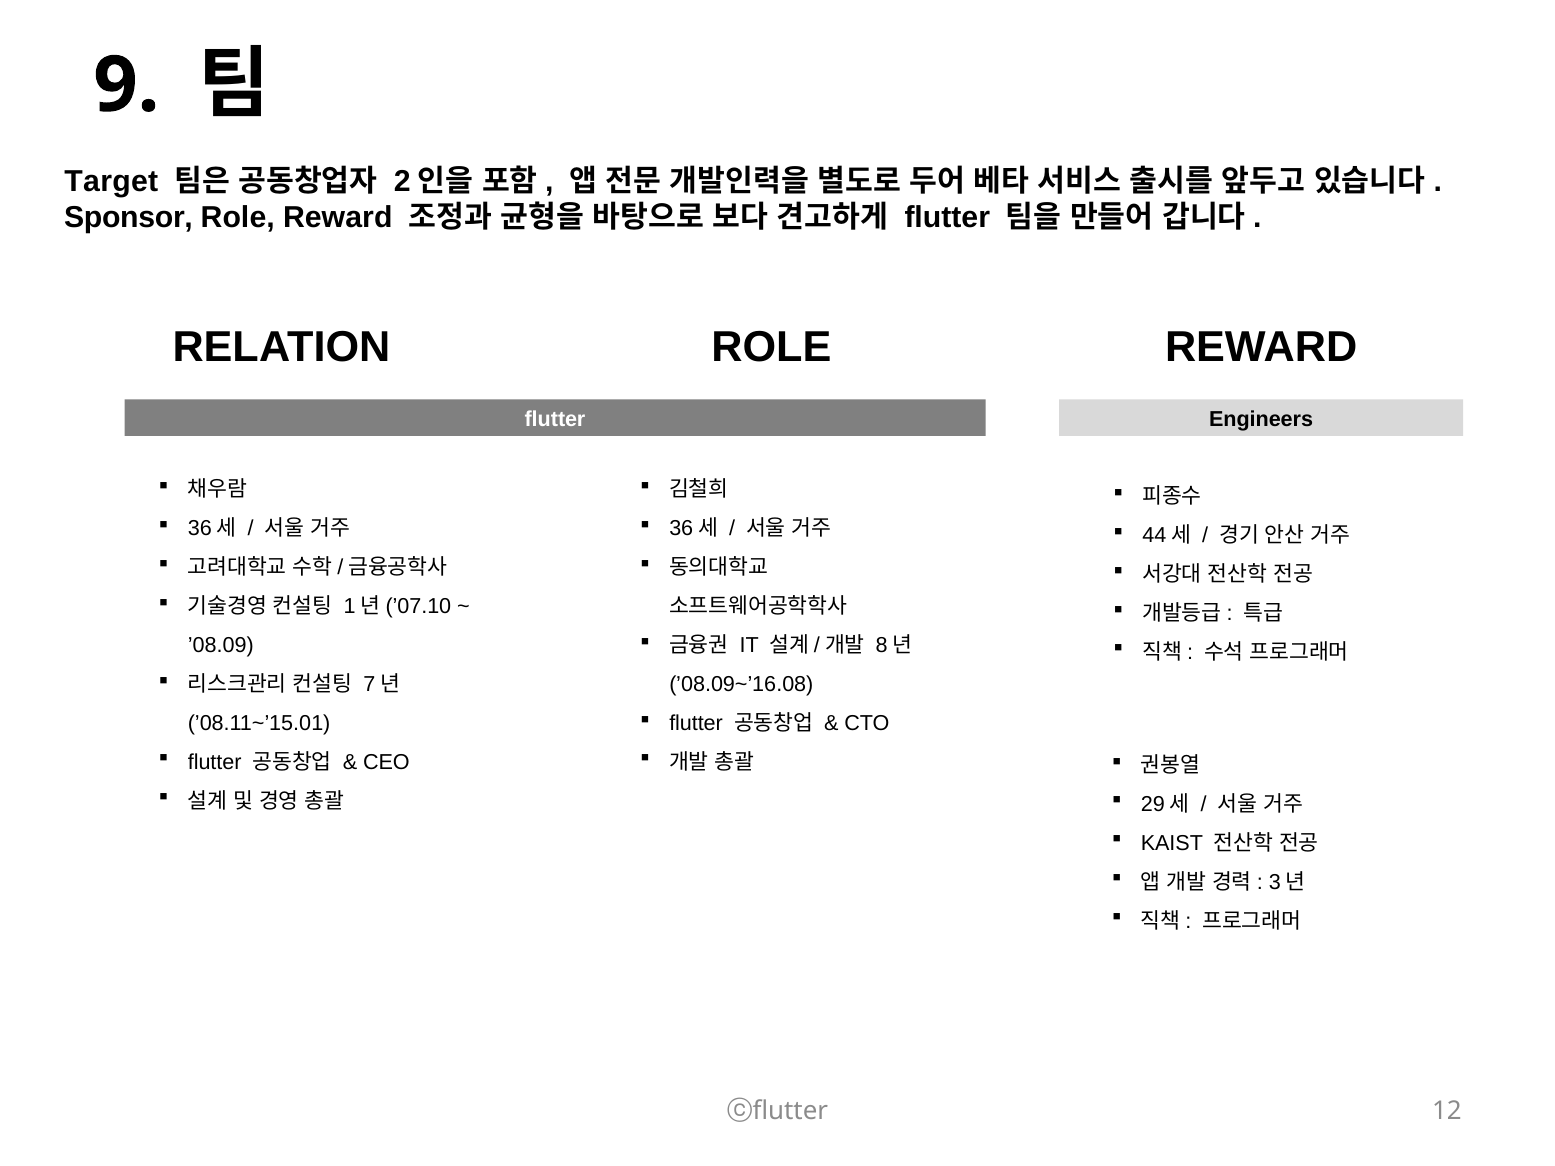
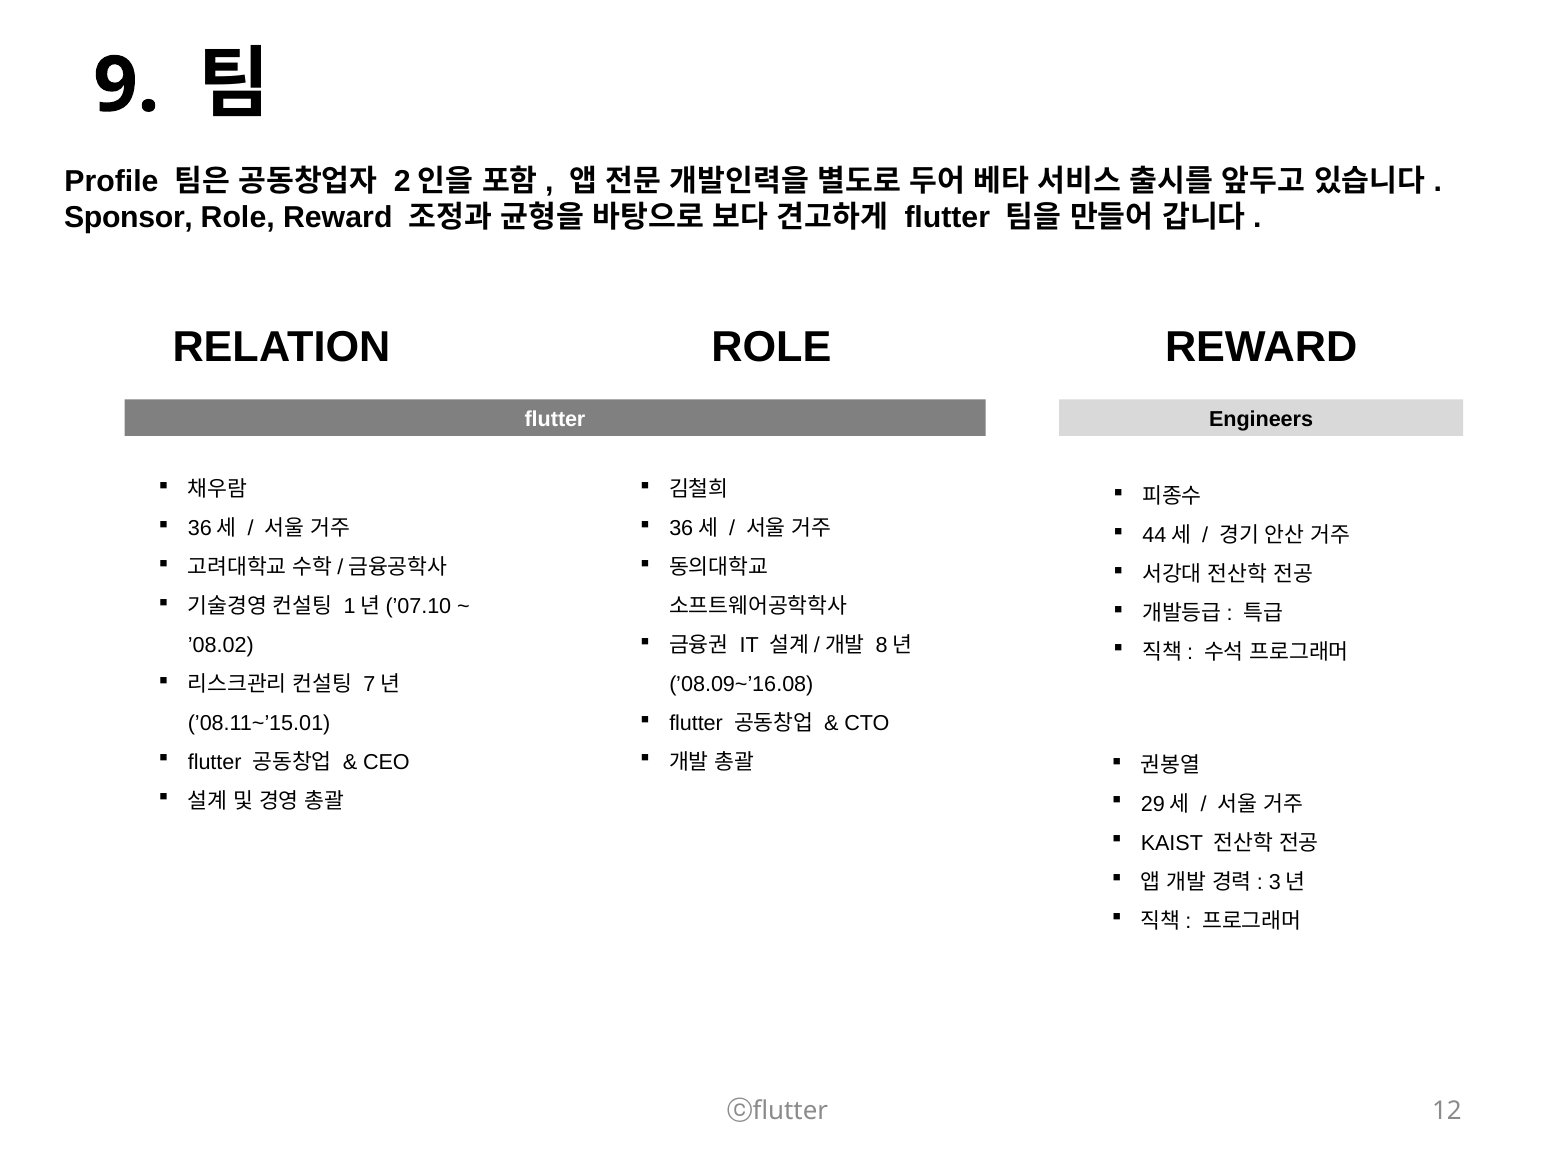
Target: Target -> Profile (111, 181)
’08.09: ’08.09 -> ’08.02 (221, 646)
